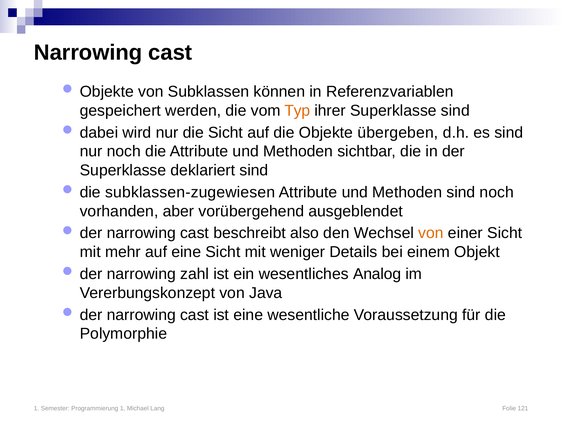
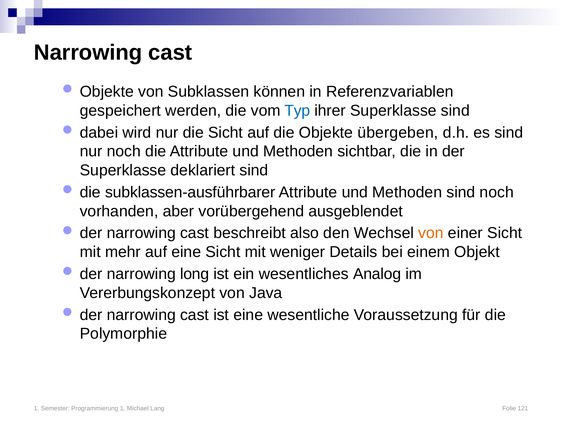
Typ colour: orange -> blue (297, 111)
subklassen-zugewiesen: subklassen-zugewiesen -> subklassen-ausführbarer (190, 192)
zahl: zahl -> long (195, 274)
